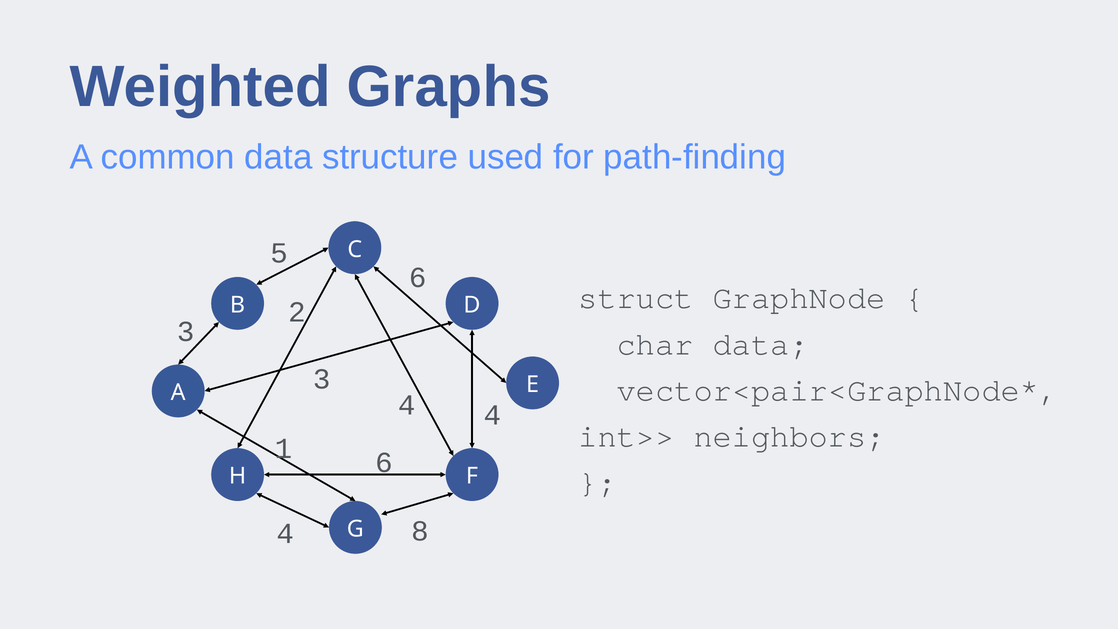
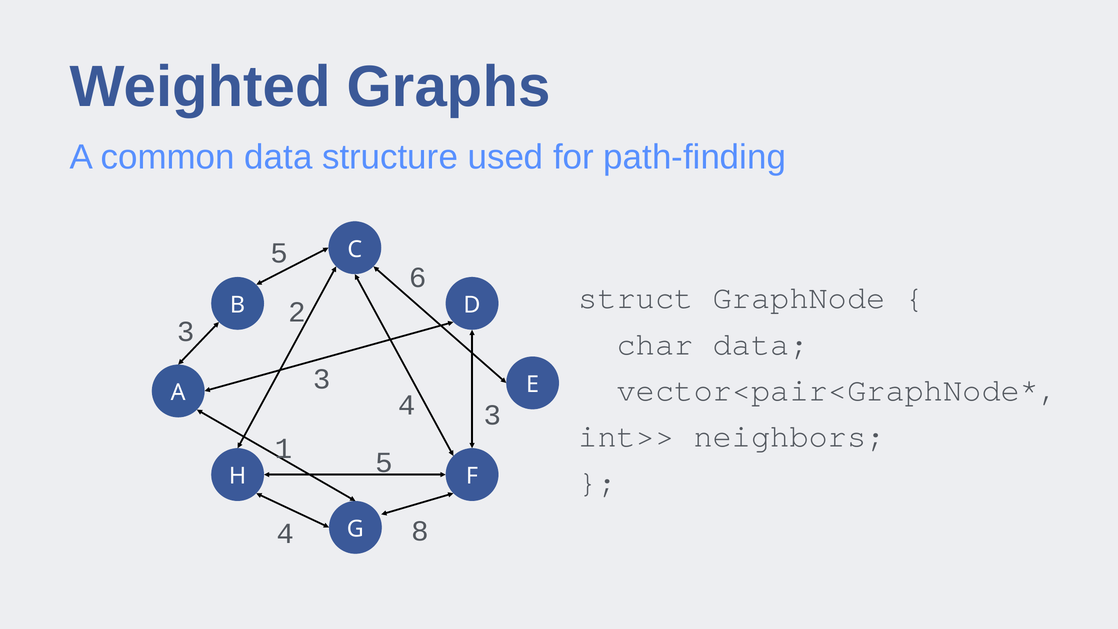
4 4: 4 -> 3 (492, 415)
1 6: 6 -> 5 (384, 463)
